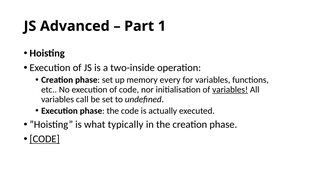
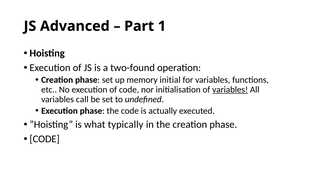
two-inside: two-inside -> two-found (133, 68)
every: every -> initial (170, 80)
CODE underline: present -> none (45, 139)
